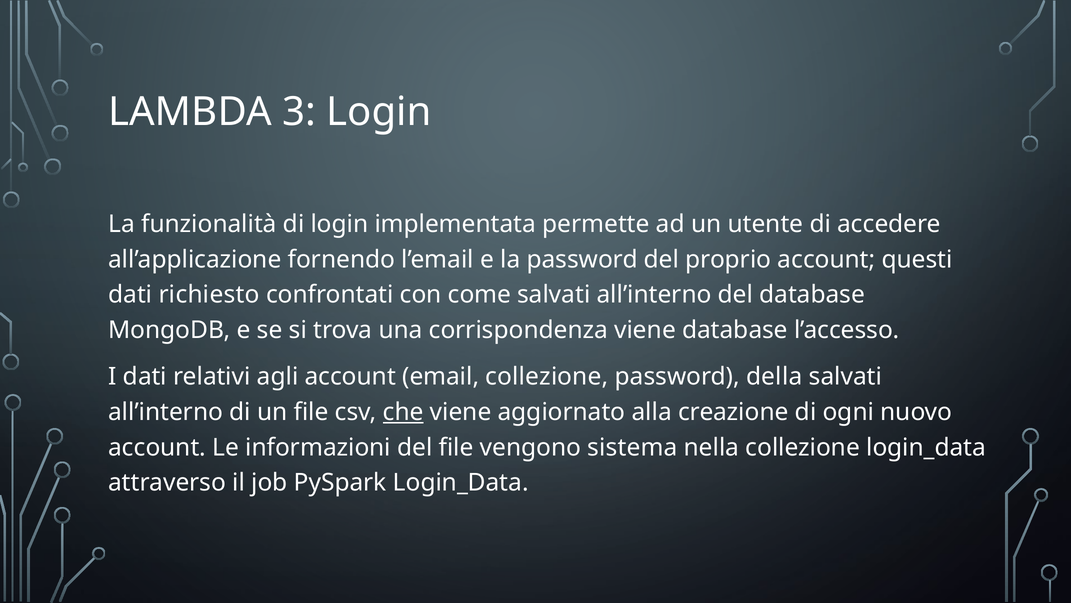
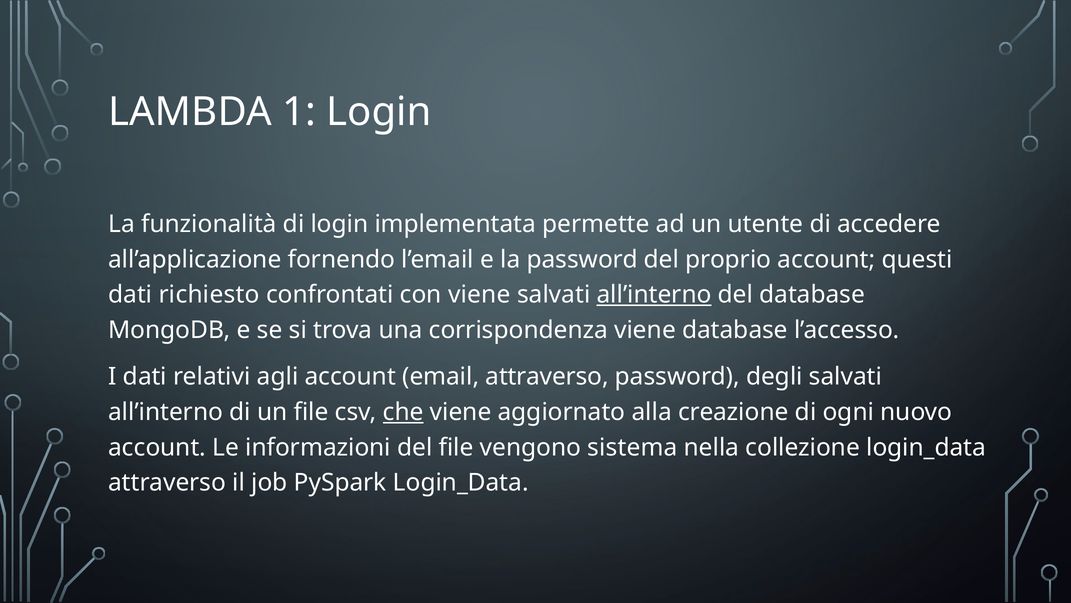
3: 3 -> 1 (299, 112)
con come: come -> viene (479, 295)
all’interno underline: none -> present (654, 295)
email collezione: collezione -> attraverso (547, 376)
della: della -> degli (774, 376)
